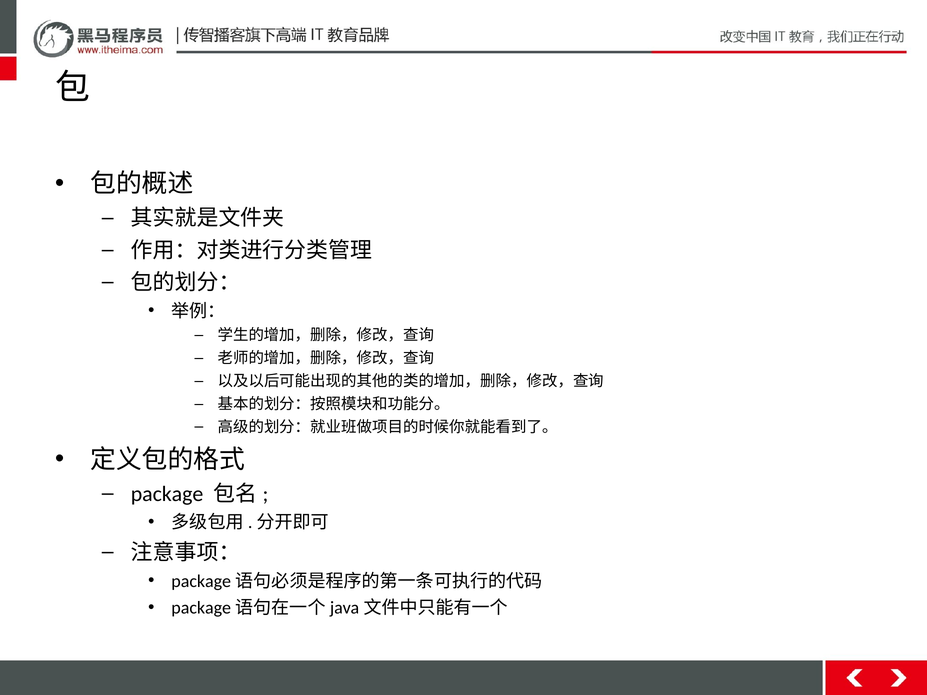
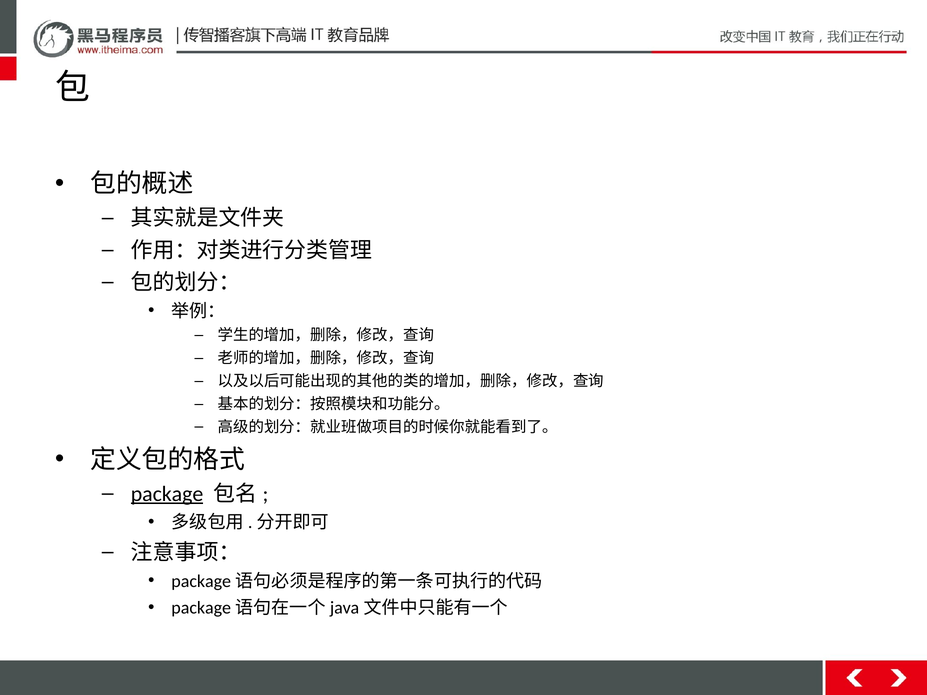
package underline: none -> present (167, 494)
